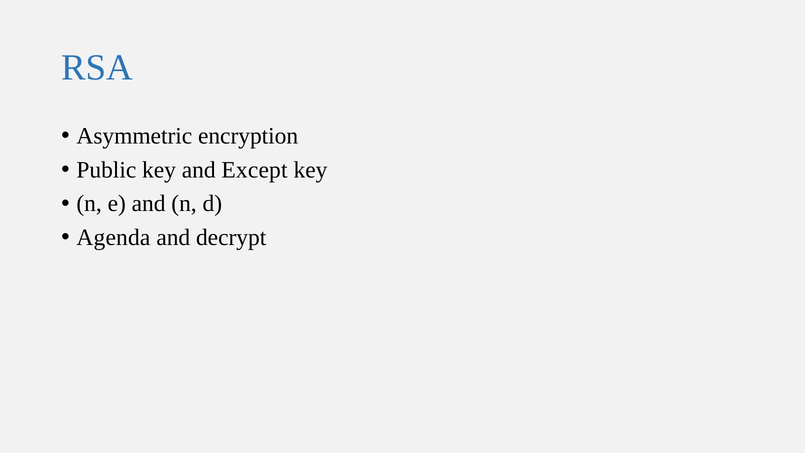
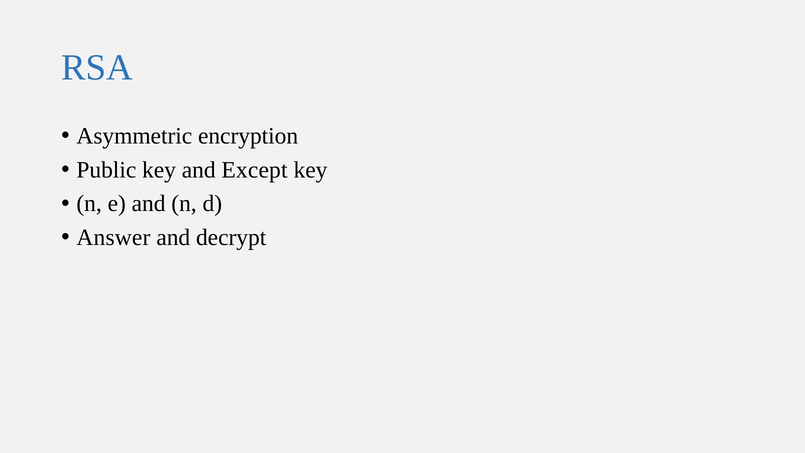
Agenda: Agenda -> Answer (113, 237)
